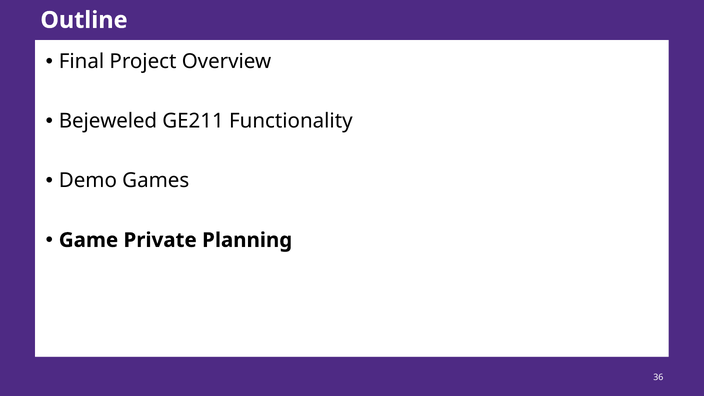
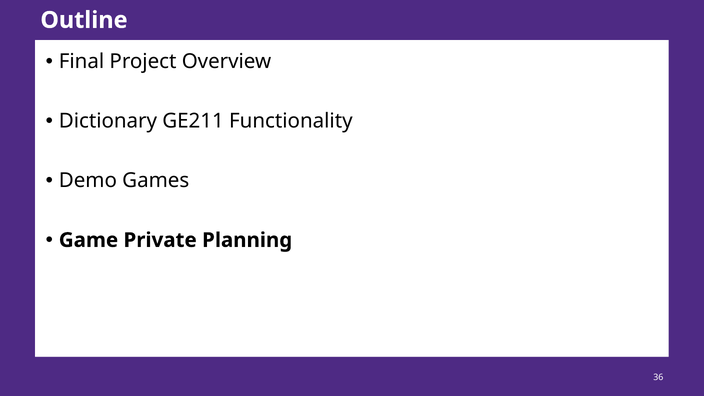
Bejeweled: Bejeweled -> Dictionary (108, 121)
